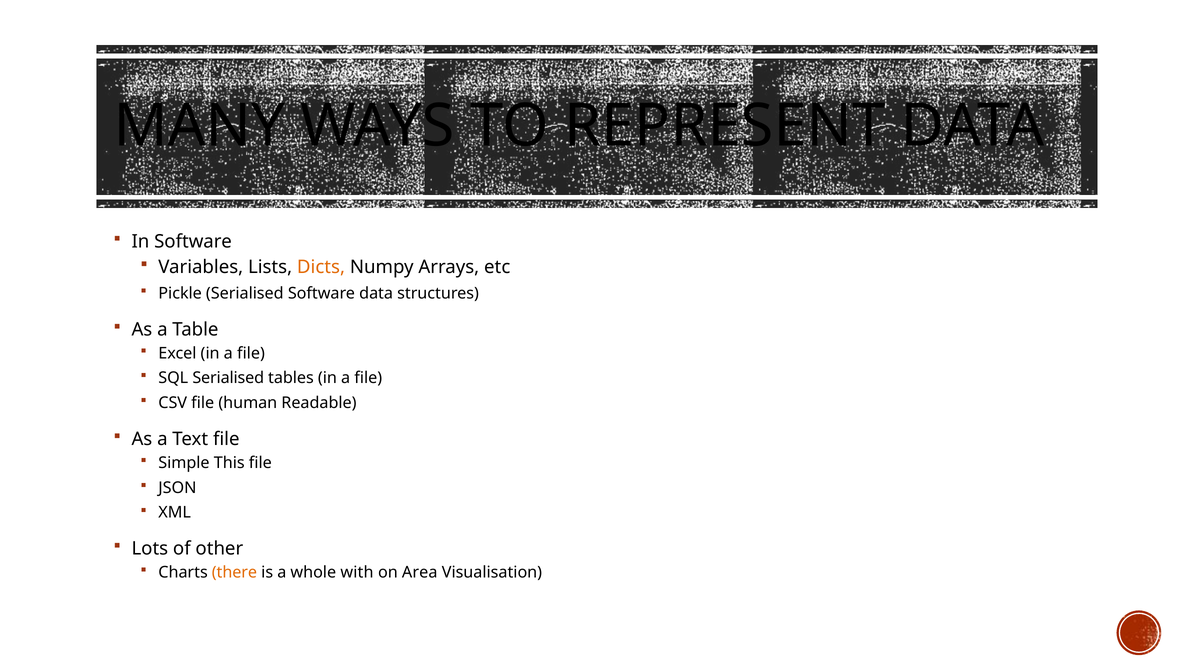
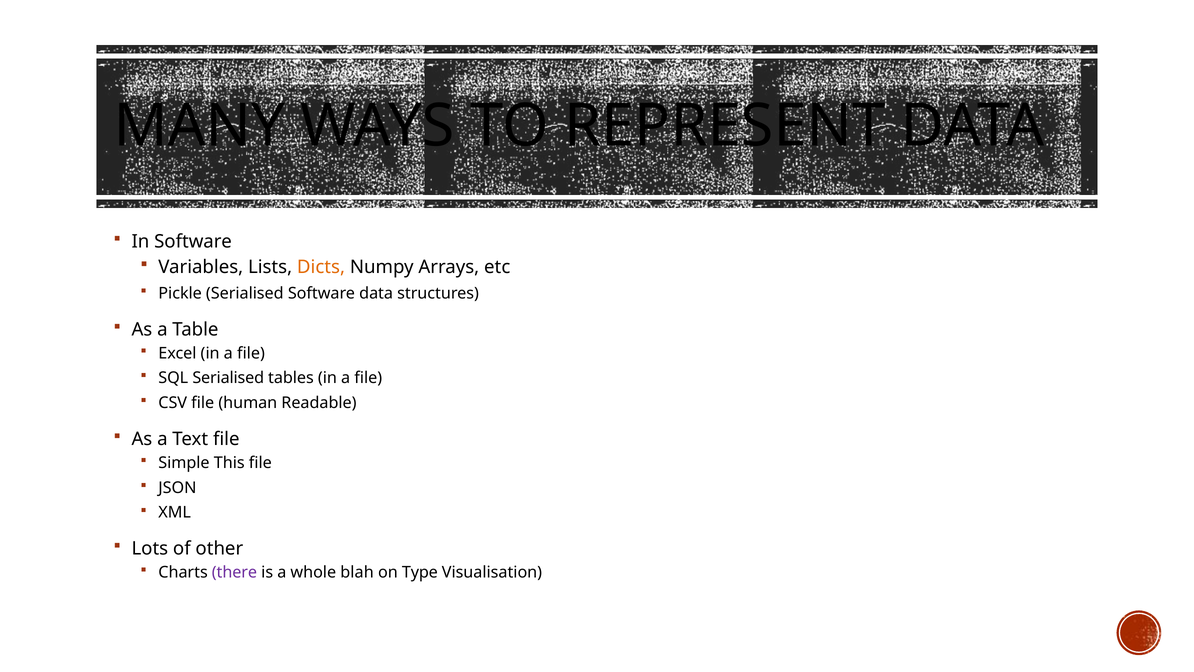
there colour: orange -> purple (234, 572)
with: with -> blah (357, 572)
Area: Area -> Type (420, 572)
